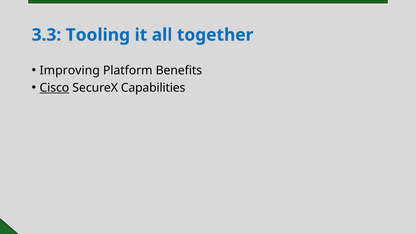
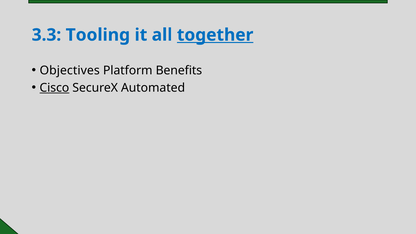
together underline: none -> present (215, 35)
Improving: Improving -> Objectives (70, 70)
Capabilities: Capabilities -> Automated (153, 88)
